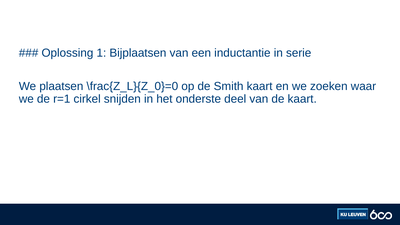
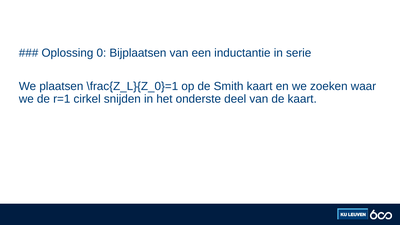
1: 1 -> 0 (101, 53)
\frac{Z_L}{Z_0}=0: \frac{Z_L}{Z_0}=0 -> \frac{Z_L}{Z_0}=1 (132, 86)
